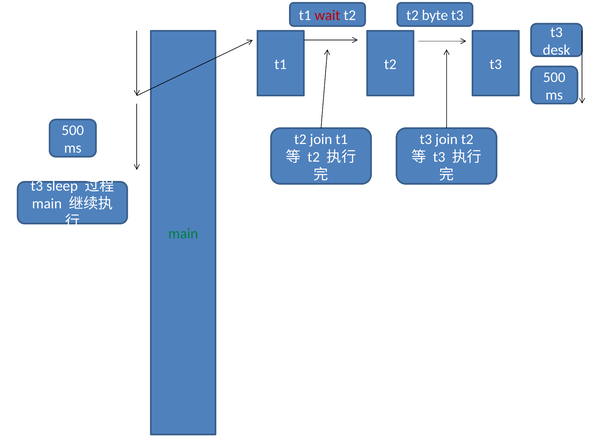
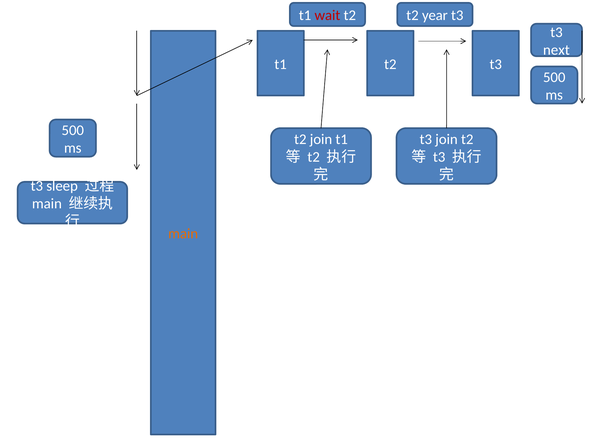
byte: byte -> year (435, 15)
desk: desk -> next (556, 50)
main colour: green -> orange (183, 233)
